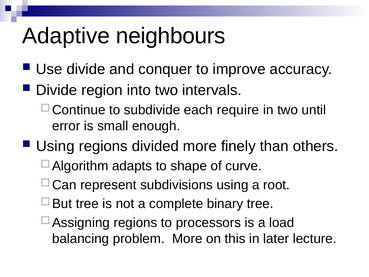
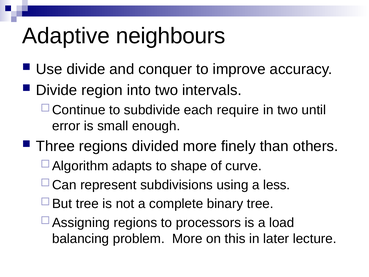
Using: Using -> Three (55, 146)
root: root -> less (277, 185)
